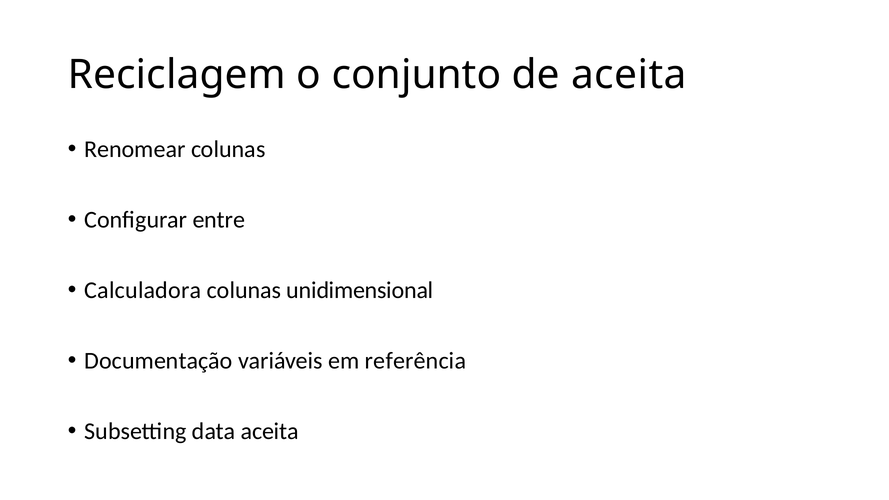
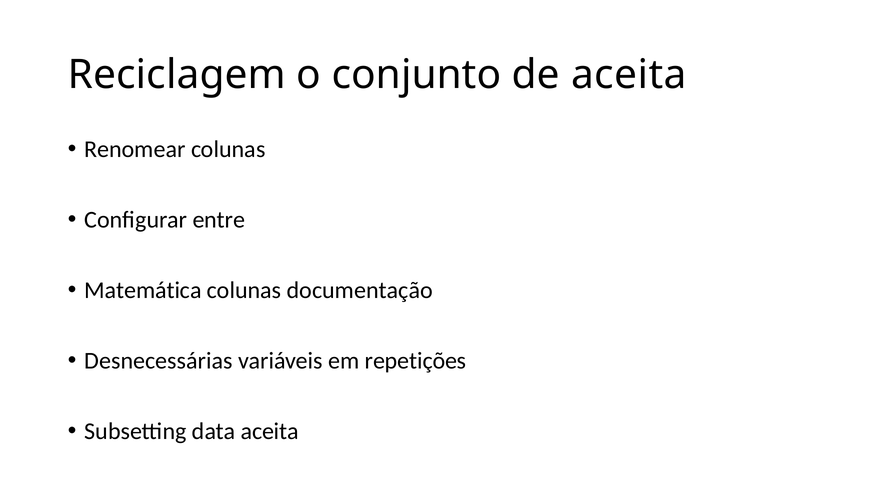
Calculadora: Calculadora -> Matemática (143, 290)
unidimensional: unidimensional -> documentação (360, 290)
Documentação: Documentação -> Desnecessárias (159, 361)
referência: referência -> repetições (416, 361)
